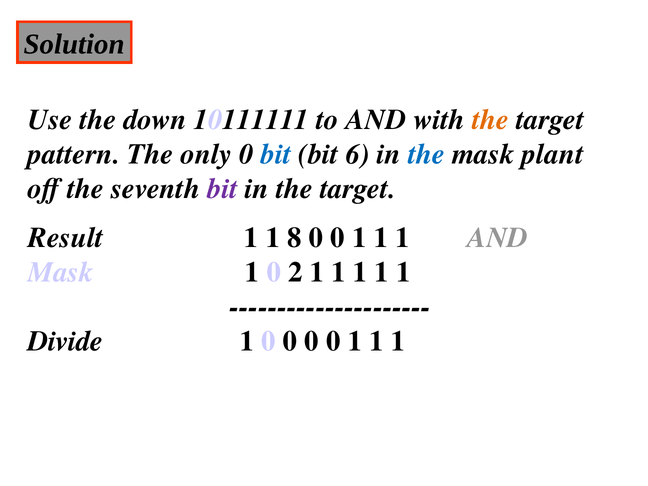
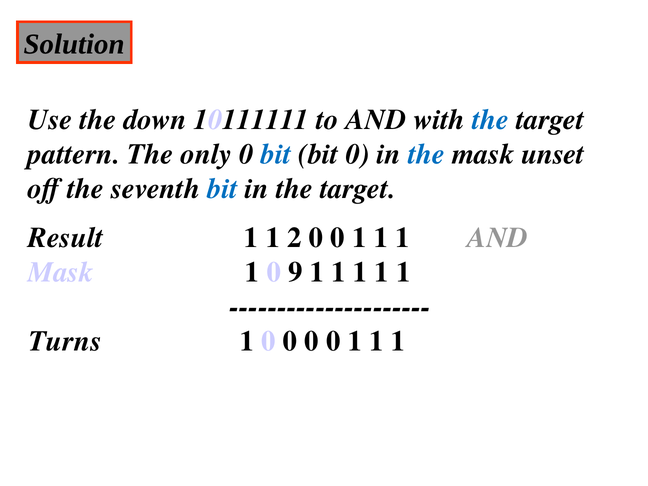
the colour: orange -> blue (491, 120)
bit 6: 6 -> 0 (358, 154)
plant: plant -> unset (553, 154)
bit colour: purple -> blue (223, 189)
8: 8 -> 2 (294, 238)
2: 2 -> 9 (295, 272)
Divide: Divide -> Turns (65, 341)
